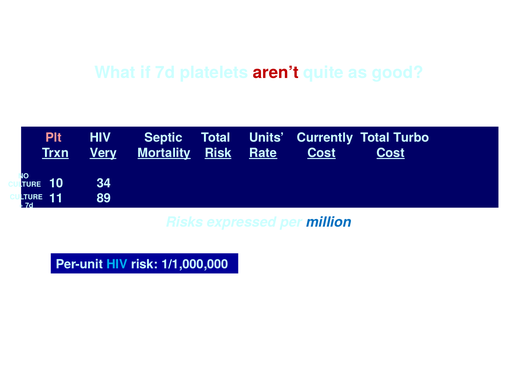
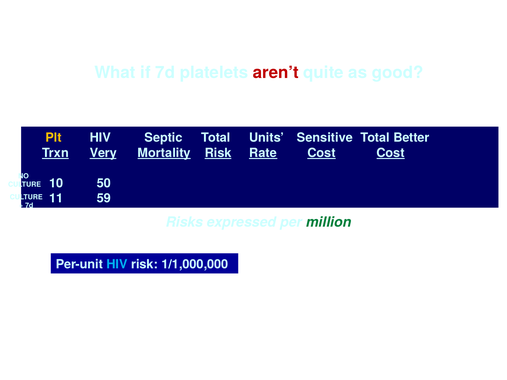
Plt colour: pink -> yellow (54, 138)
Currently: Currently -> Sensitive (325, 138)
Turbo: Turbo -> Better (411, 138)
34: 34 -> 50 (104, 183)
89: 89 -> 59 (104, 199)
million colour: blue -> green (329, 222)
